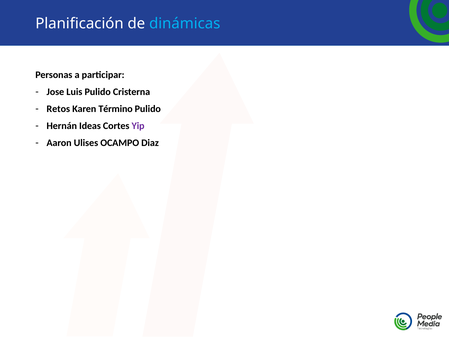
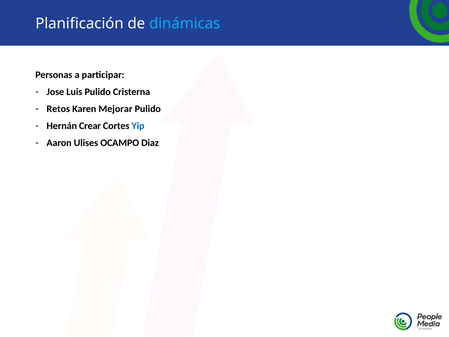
Término: Término -> Mejorar (115, 109)
Ideas: Ideas -> Crear (90, 126)
Yip colour: purple -> blue (138, 126)
